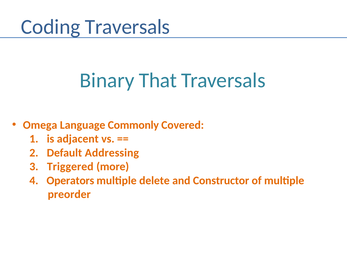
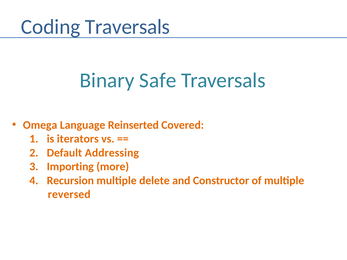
That: That -> Safe (158, 80)
Commonly: Commonly -> Reinserted (133, 125)
adjacent: adjacent -> iterators (78, 139)
Triggered: Triggered -> Importing (70, 167)
Operators: Operators -> Recursion (70, 181)
preorder: preorder -> reversed (69, 195)
